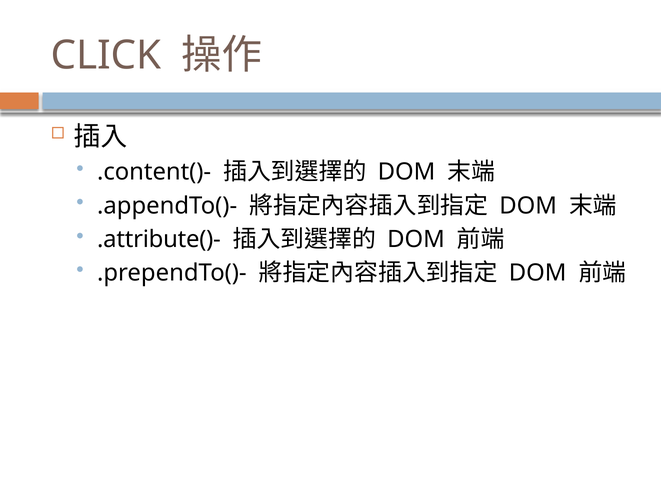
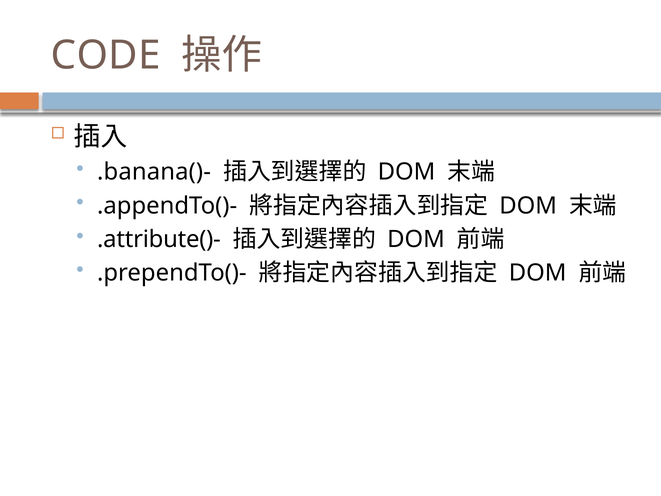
CLICK: CLICK -> CODE (106, 55)
.content()-: .content()- -> .banana()- (154, 172)
